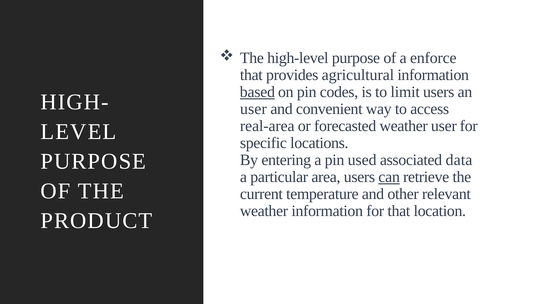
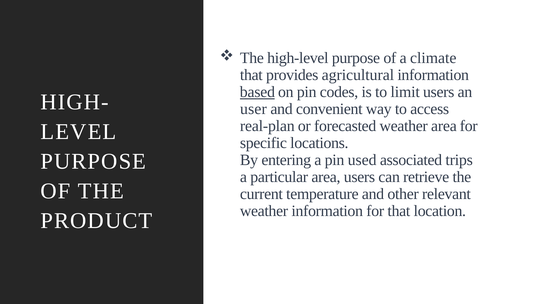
enforce: enforce -> climate (433, 58)
real-area: real-area -> real-plan (267, 126)
weather user: user -> area (444, 126)
data: data -> trips (459, 160)
can underline: present -> none (389, 177)
